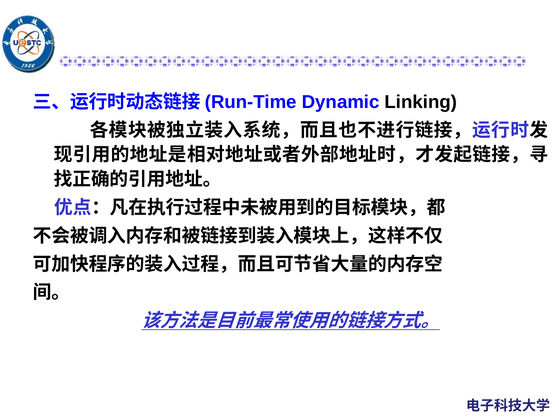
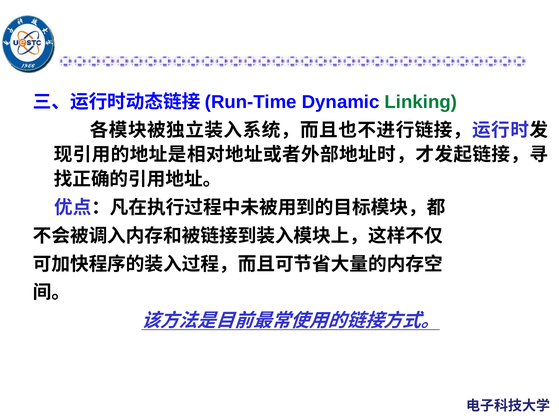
Linking colour: black -> green (421, 102)
